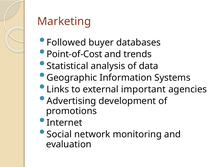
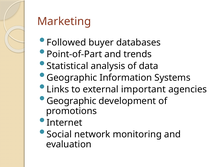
Point-of-Cost: Point-of-Cost -> Point-of-Part (74, 54)
Advertising: Advertising -> Geographic (71, 101)
